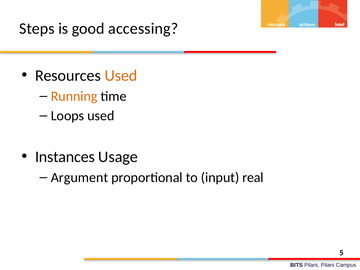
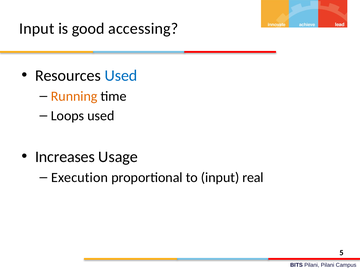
Steps: Steps -> Input (37, 29)
Used colour: orange -> blue (121, 76)
Instances: Instances -> Increases (65, 157)
Argument: Argument -> Execution (79, 177)
